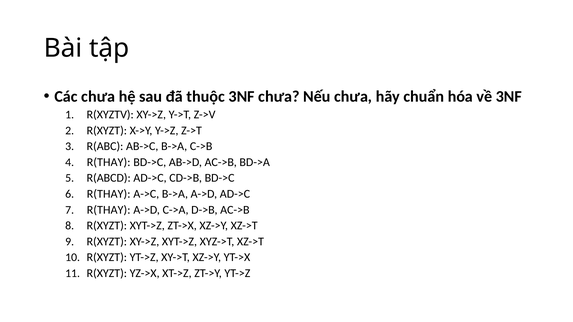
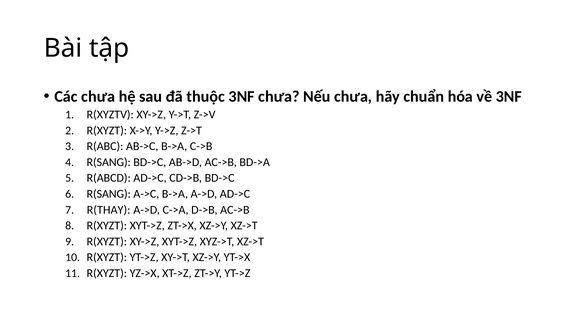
R(THAY: R(THAY -> R(SANG (109, 162)
R(THAY: R(THAY -> R(SANG (109, 194)
